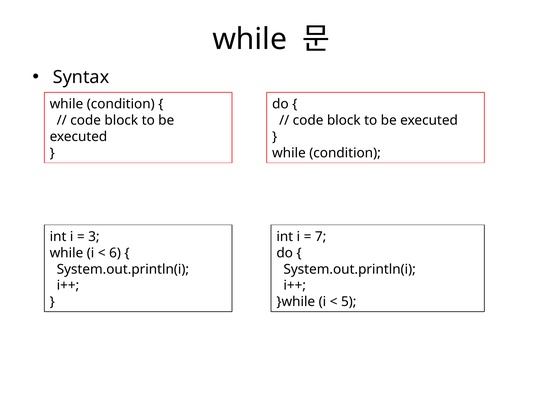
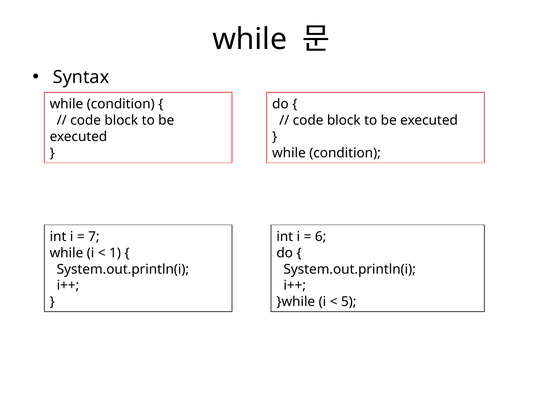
3: 3 -> 7 (94, 236)
7: 7 -> 6 (321, 236)
6: 6 -> 1 (115, 253)
